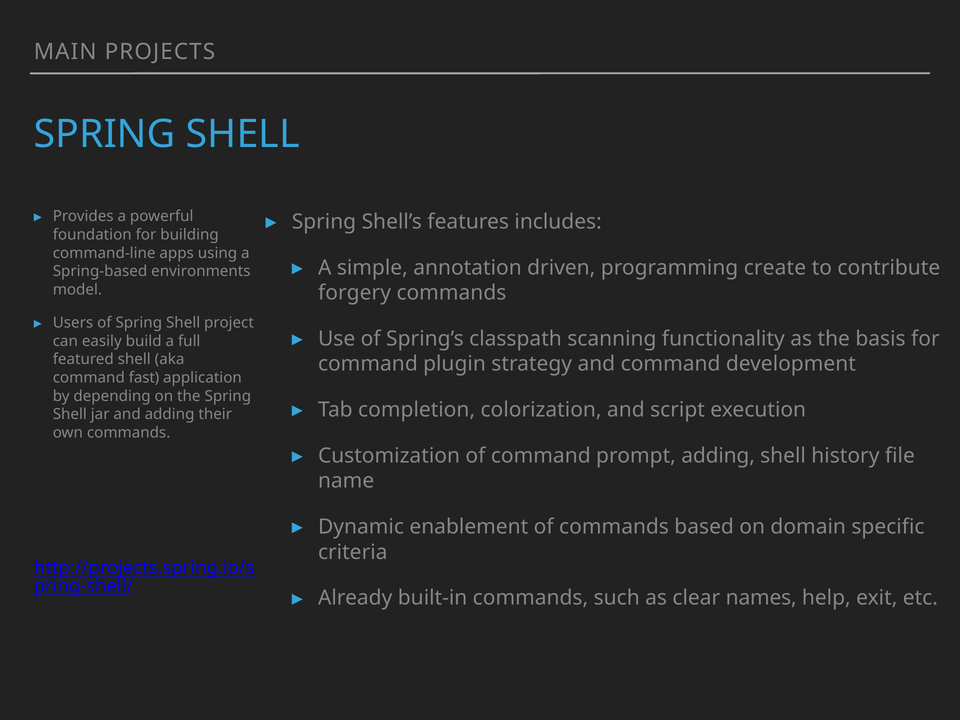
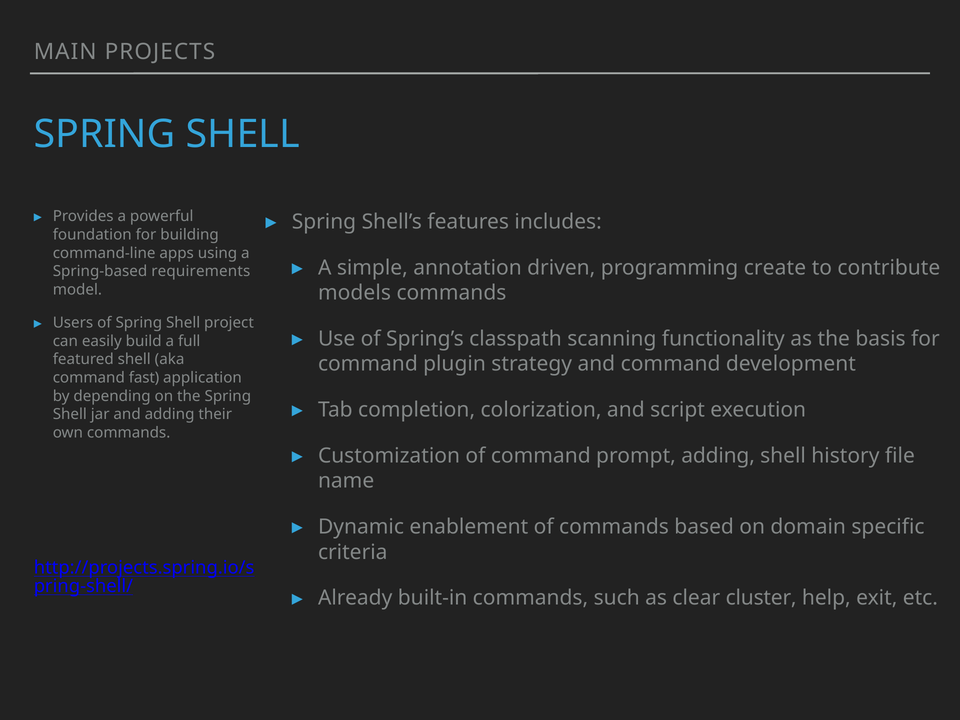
environments: environments -> requirements (201, 271)
forgery: forgery -> models (354, 293)
names: names -> cluster (761, 598)
